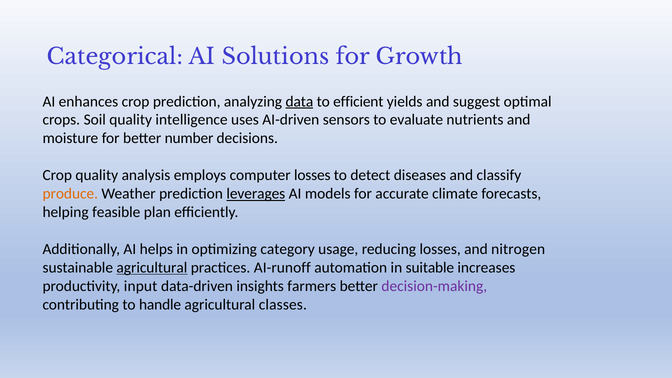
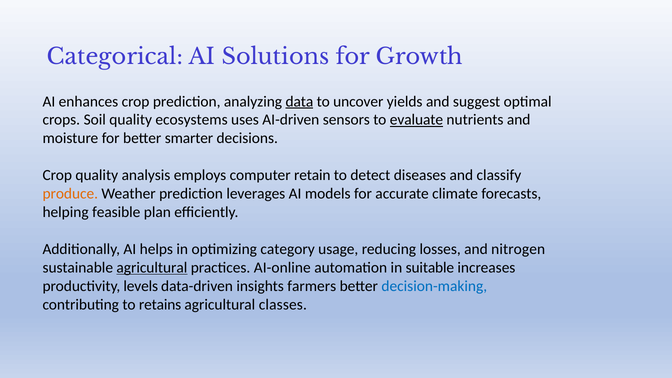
efficient: efficient -> uncover (358, 101)
intelligence: intelligence -> ecosystems (192, 120)
evaluate underline: none -> present (416, 120)
number: number -> smarter (189, 138)
computer losses: losses -> retain (312, 175)
leverages underline: present -> none (256, 194)
AI-runoff: AI-runoff -> AI-online (282, 268)
input: input -> levels (141, 286)
decision-making colour: purple -> blue (434, 286)
handle: handle -> retains (160, 305)
